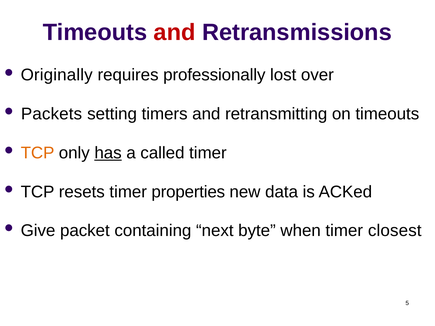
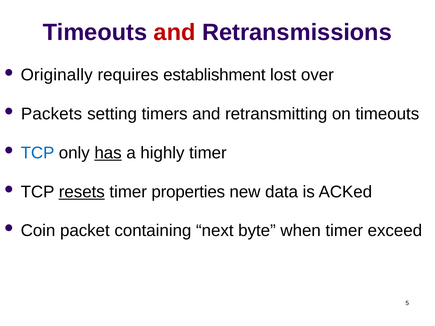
professionally: professionally -> establishment (214, 75)
TCP colour: orange -> blue (38, 153)
called: called -> highly (162, 153)
resets underline: none -> present (82, 192)
Give: Give -> Coin (38, 231)
closest: closest -> exceed (395, 231)
